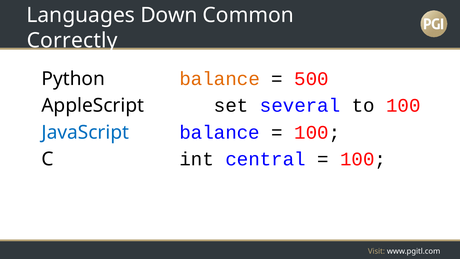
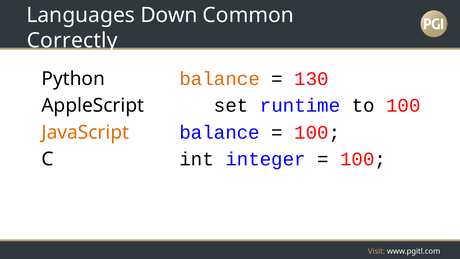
500: 500 -> 130 (312, 79)
several: several -> runtime (300, 106)
JavaScript colour: blue -> orange (85, 132)
central: central -> integer (266, 159)
